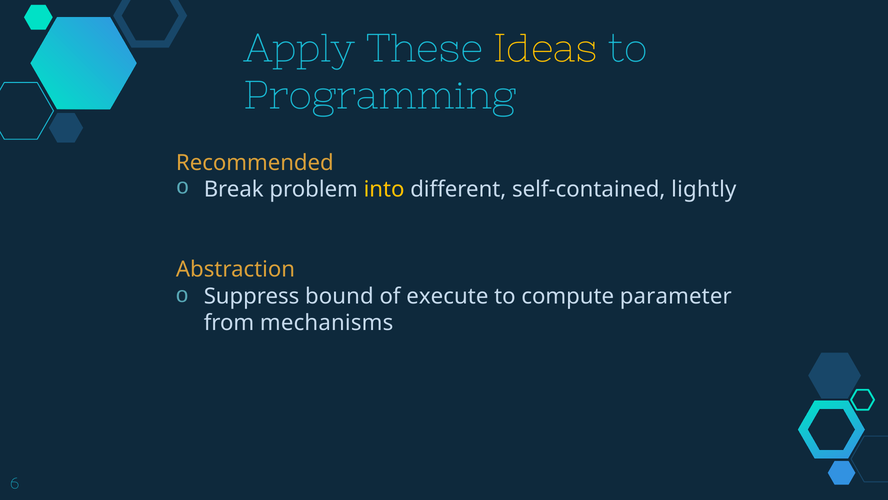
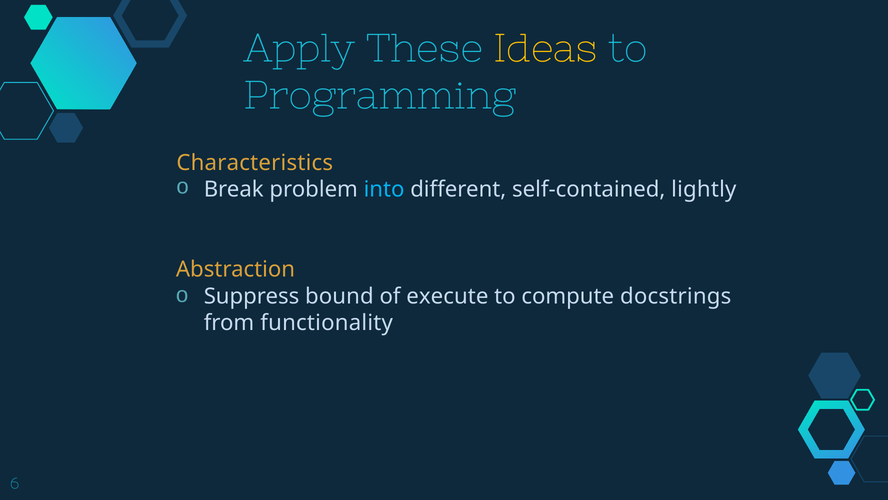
Recommended: Recommended -> Characteristics (255, 163)
into colour: yellow -> light blue (384, 189)
parameter: parameter -> docstrings (676, 296)
mechanisms: mechanisms -> functionality (327, 323)
